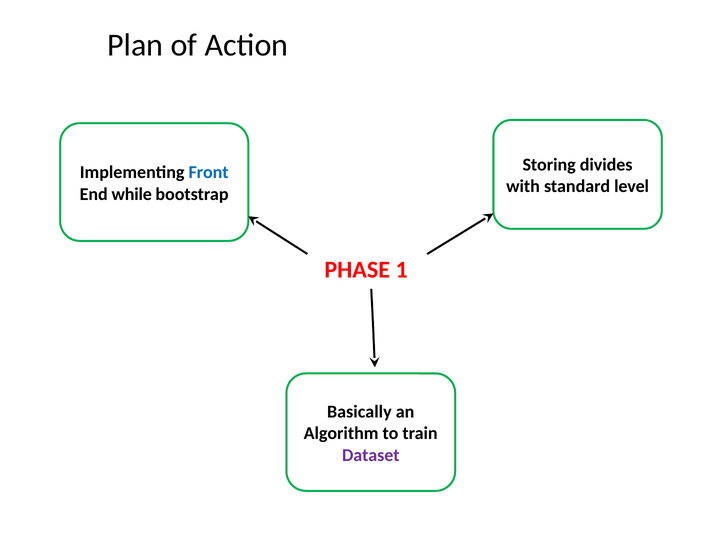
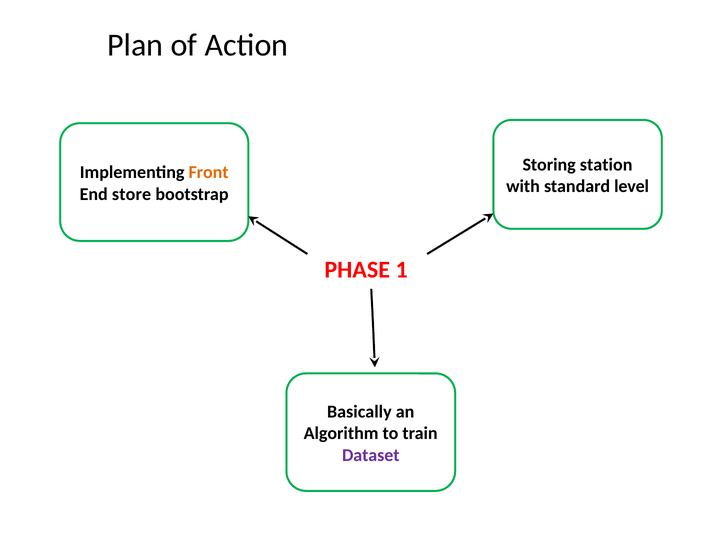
divides: divides -> station (606, 165)
Front colour: blue -> orange (209, 172)
while: while -> store (132, 194)
